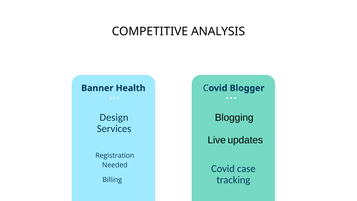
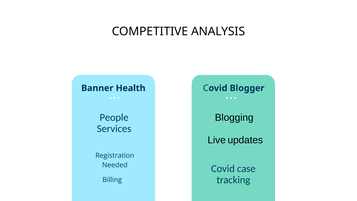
Design: Design -> People (114, 117)
